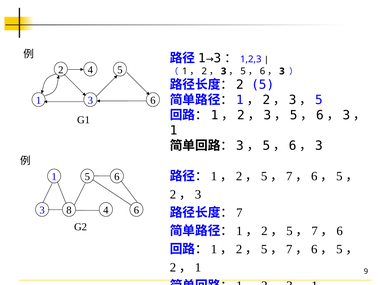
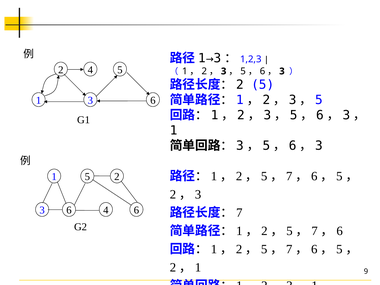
5 6: 6 -> 2 (117, 177)
8: 8 -> 6 (69, 210)
